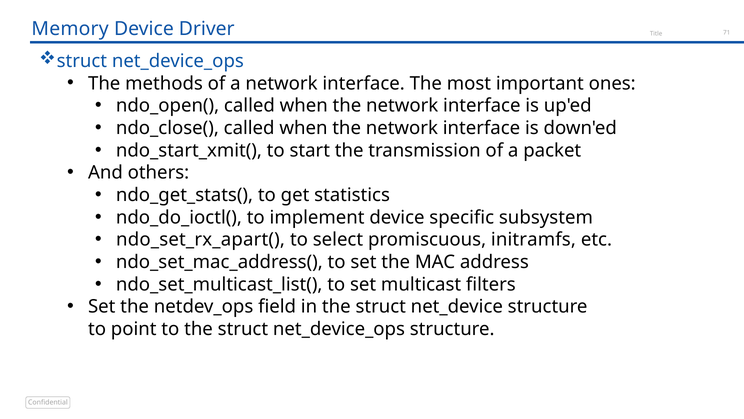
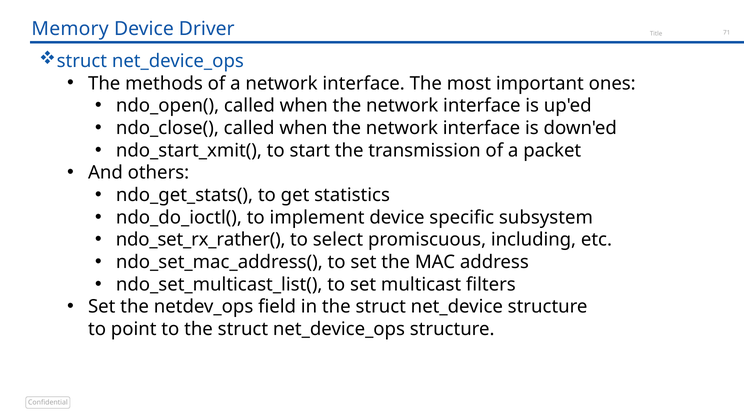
ndo_set_rx_apart(: ndo_set_rx_apart( -> ndo_set_rx_rather( (201, 240)
initramfs: initramfs -> including (534, 240)
